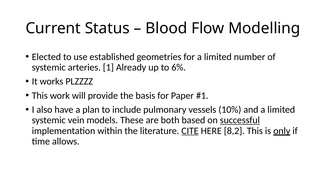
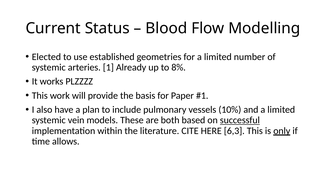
6%: 6% -> 8% (179, 67)
CITE underline: present -> none (190, 130)
8,2: 8,2 -> 6,3 (234, 130)
